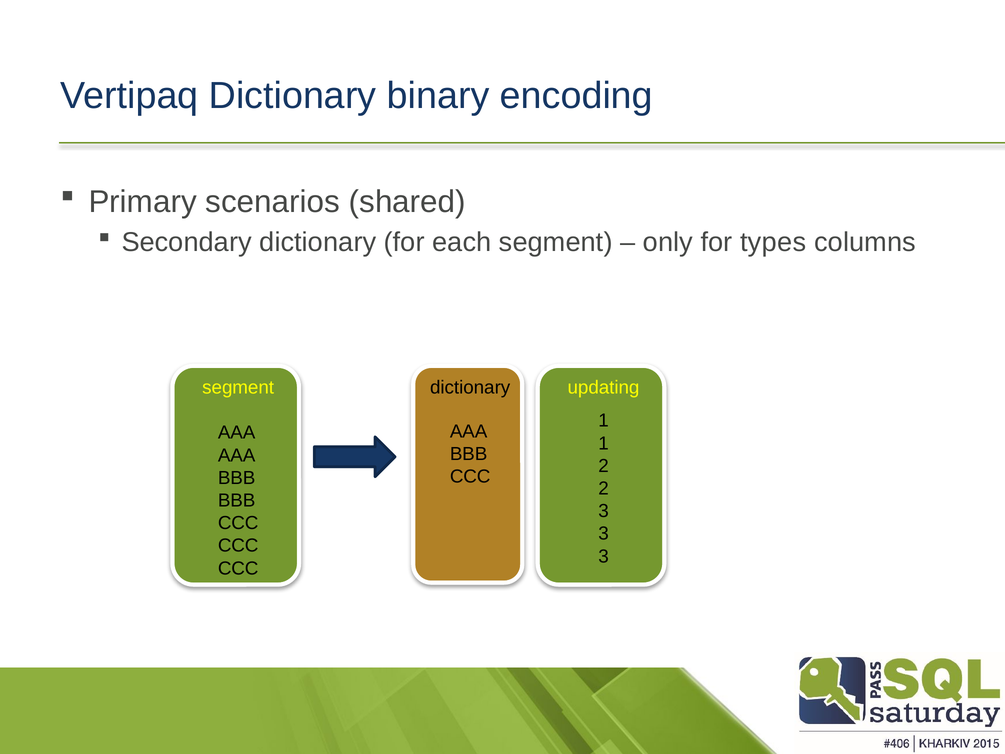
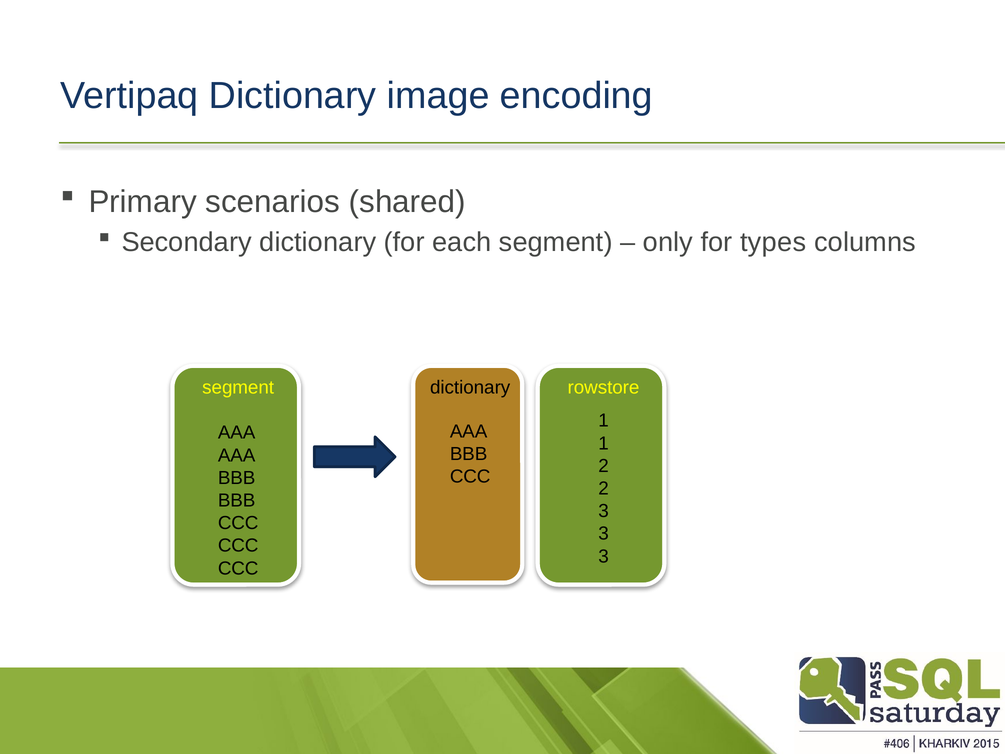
binary: binary -> image (438, 96)
updating: updating -> rowstore (603, 388)
